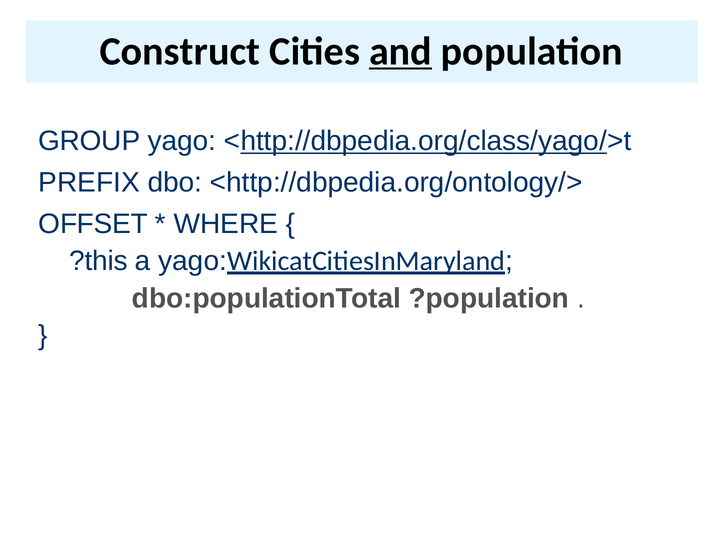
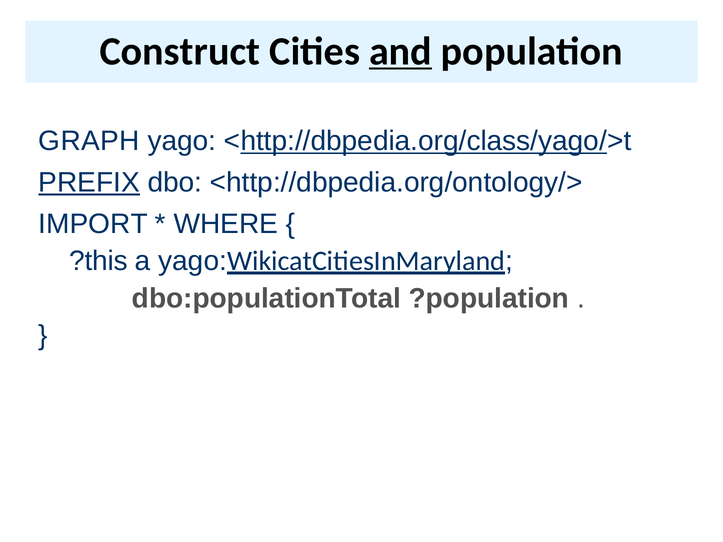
GROUP: GROUP -> GRAPH (89, 141)
PREFIX underline: none -> present (89, 182)
OFFSET: OFFSET -> IMPORT (93, 224)
